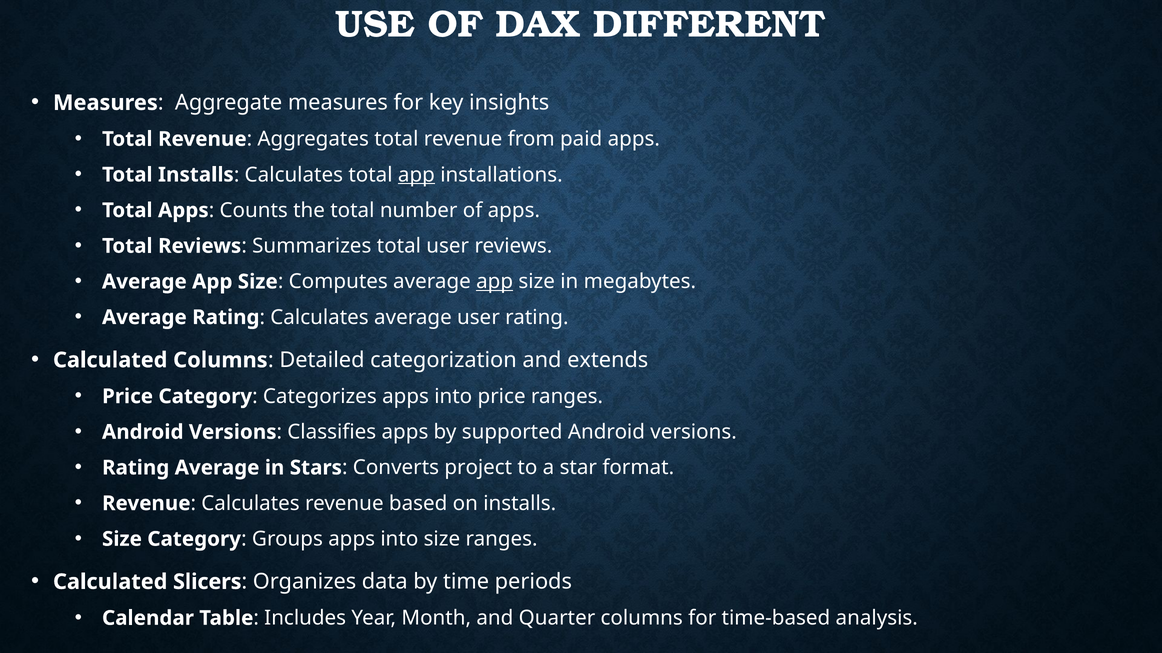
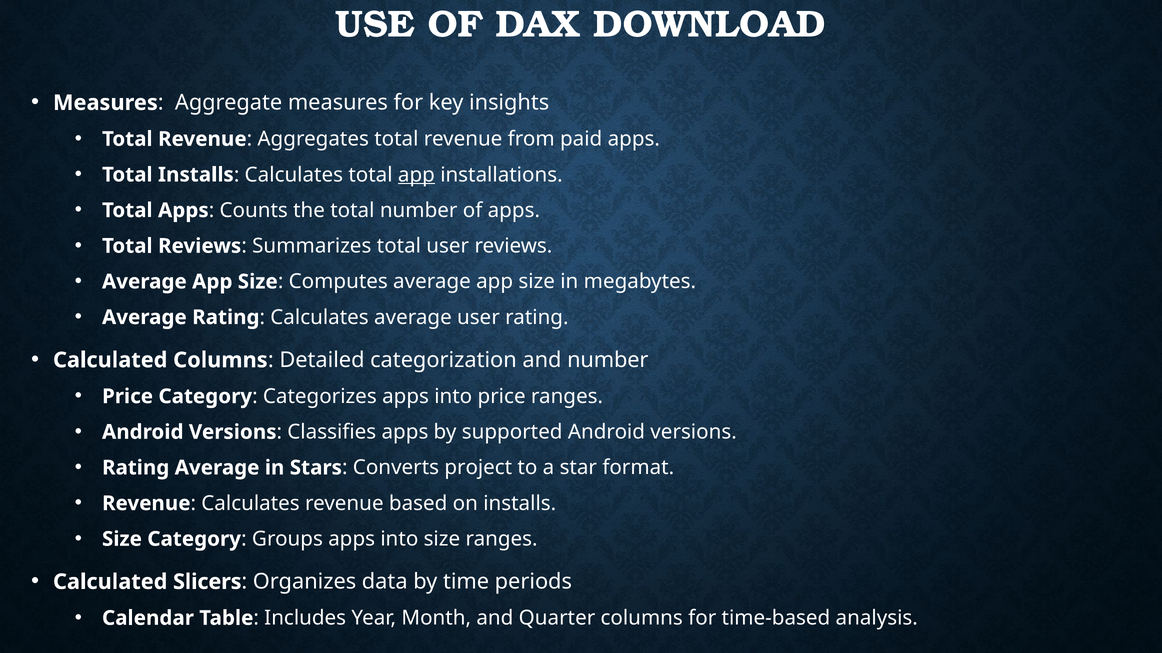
DIFFERENT: DIFFERENT -> DOWNLOAD (709, 24)
app underline: present -> none (495, 282)
and extends: extends -> number (608, 360)
